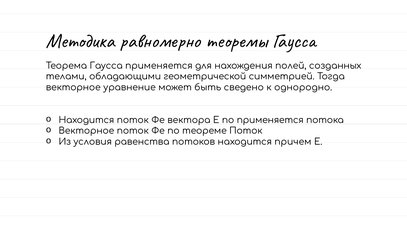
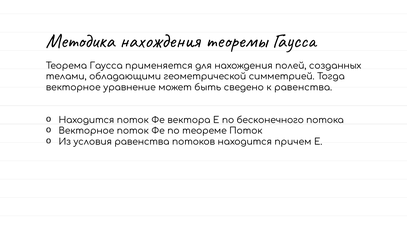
Методика равномерно: равномерно -> нахождения (160, 41)
к однородно: однородно -> равенства (303, 87)
по применяется: применяется -> бесконечного (270, 120)
